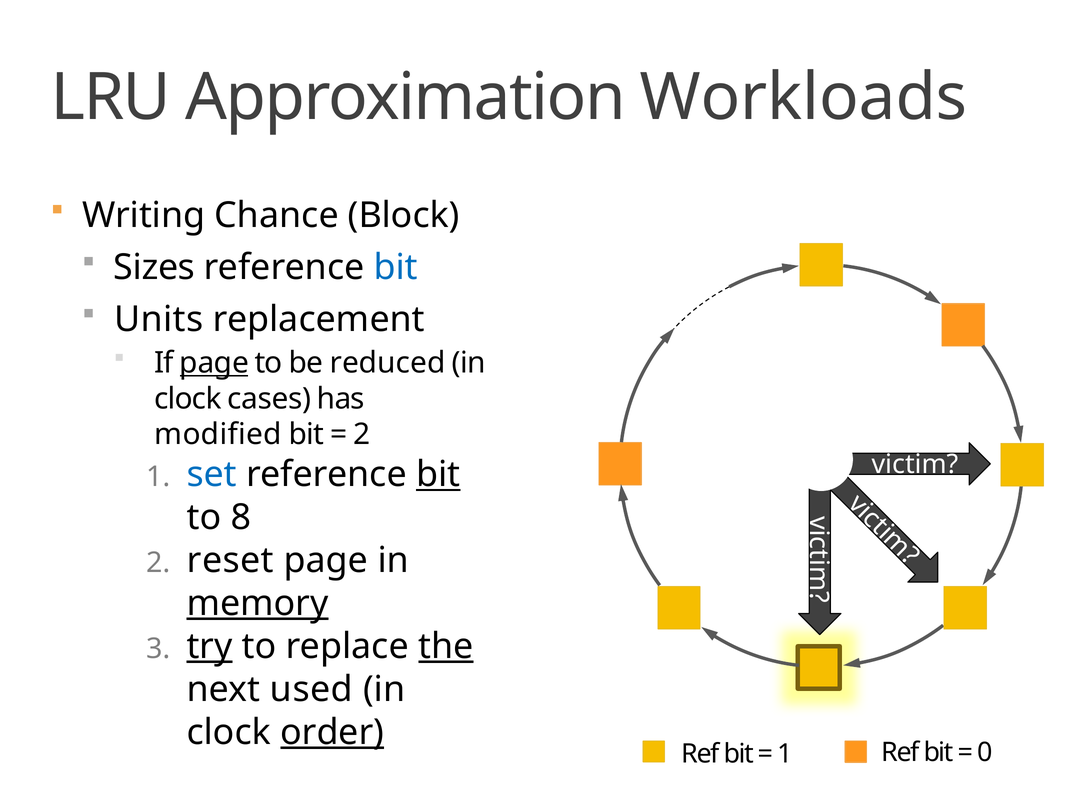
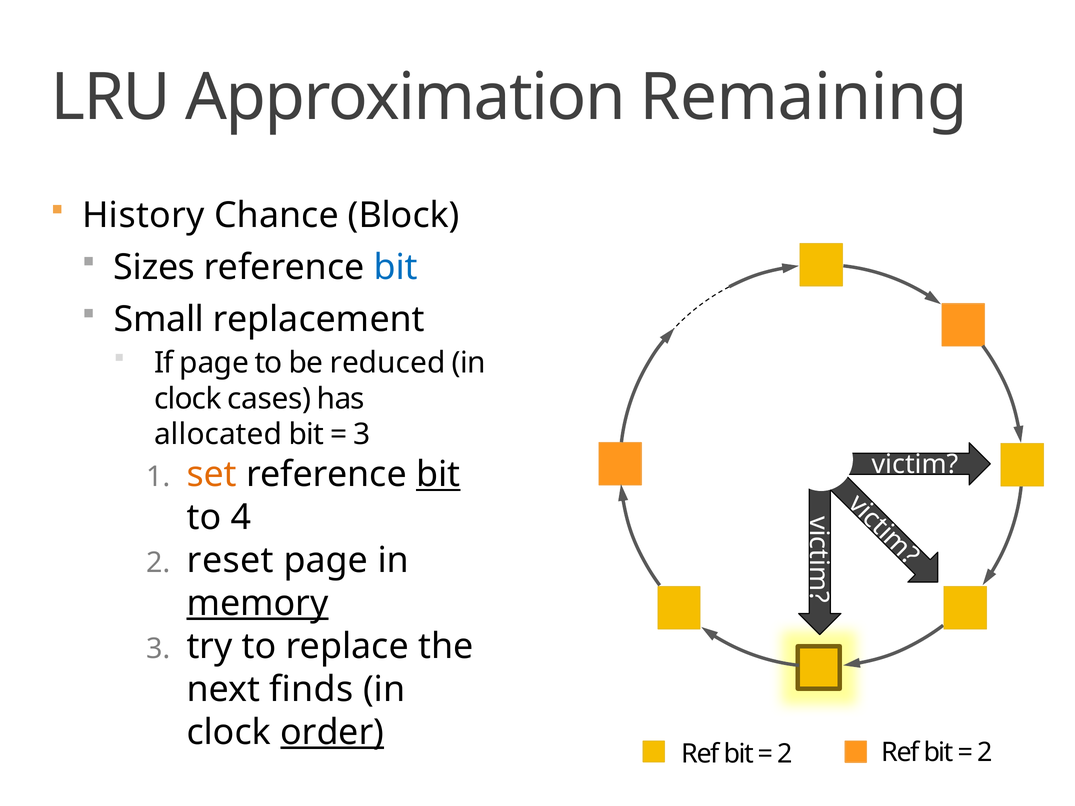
Workloads: Workloads -> Remaining (804, 98)
Writing: Writing -> History (143, 215)
Units: Units -> Small (159, 319)
page underline: present -> none (214, 363)
modified: modified -> allocated (218, 435)
2: 2 -> 3 (362, 435)
set colour: blue -> orange (212, 475)
8: 8 -> 4 (241, 518)
try underline: present -> none (210, 647)
the underline: present -> none (446, 647)
used: used -> finds (311, 690)
1: 1 -> 2 (785, 754)
0: 0 -> 2 (985, 753)
